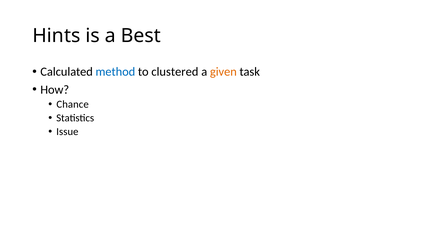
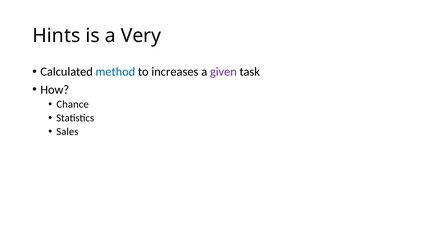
Best: Best -> Very (141, 36)
clustered: clustered -> increases (175, 72)
given colour: orange -> purple (223, 72)
Issue: Issue -> Sales (67, 132)
